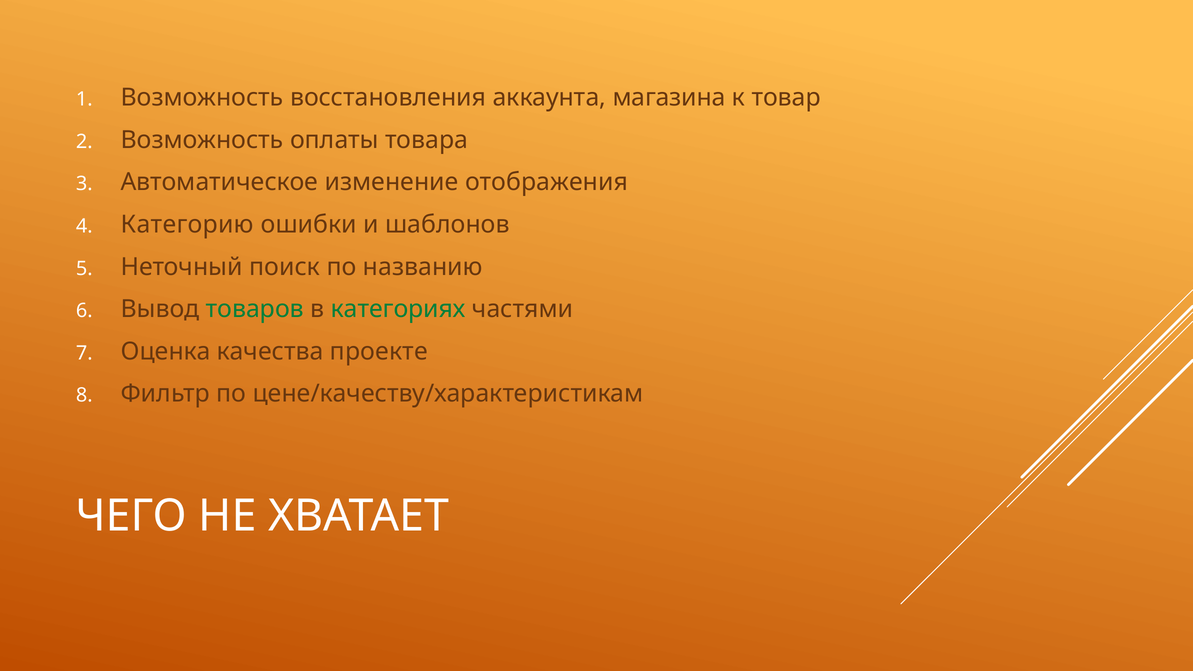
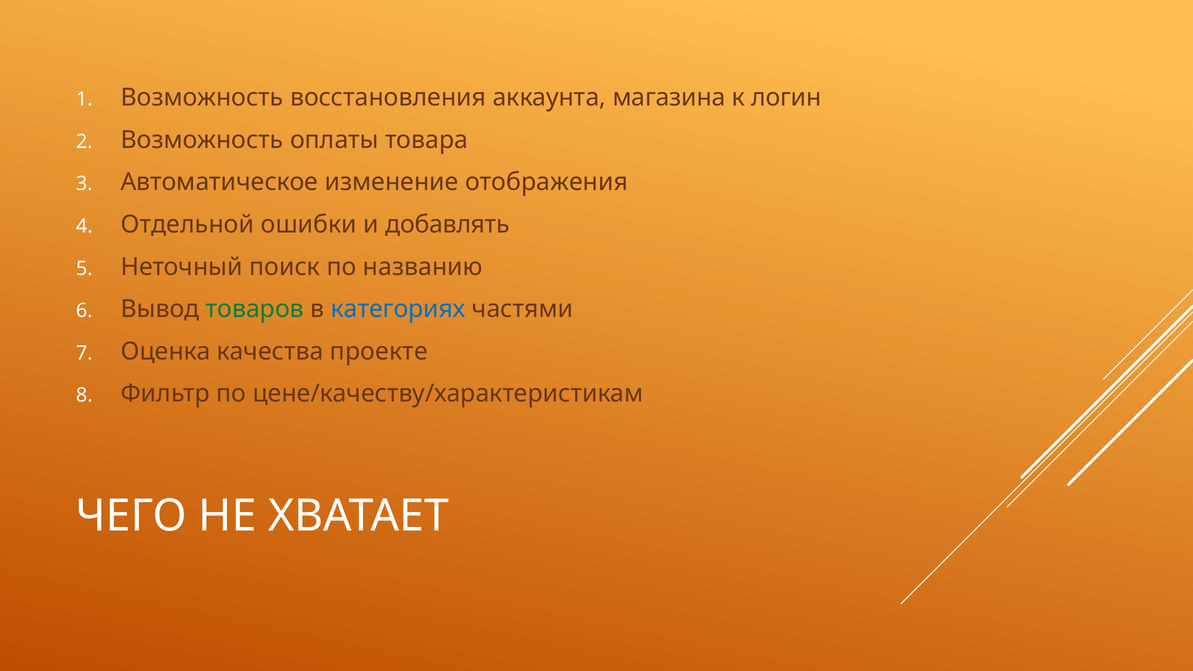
товар: товар -> логин (786, 98)
Категорию: Категорию -> Отдельной (187, 225)
шаблонов: шаблонов -> добавлять (448, 225)
категориях colour: green -> blue (398, 309)
